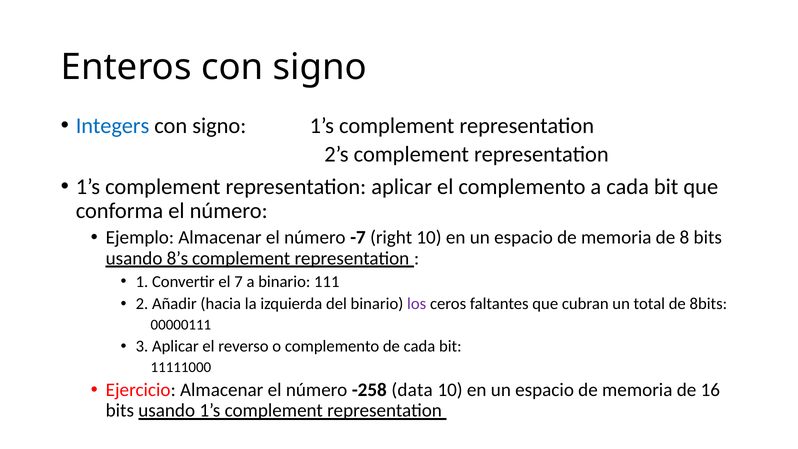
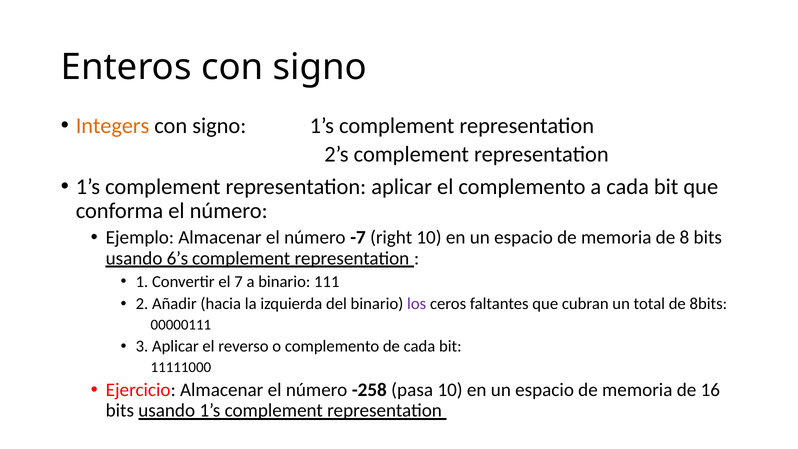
Integers colour: blue -> orange (113, 126)
8’s: 8’s -> 6’s (177, 258)
data: data -> pasa (412, 390)
